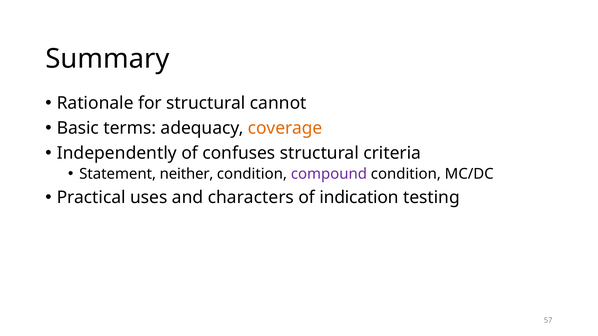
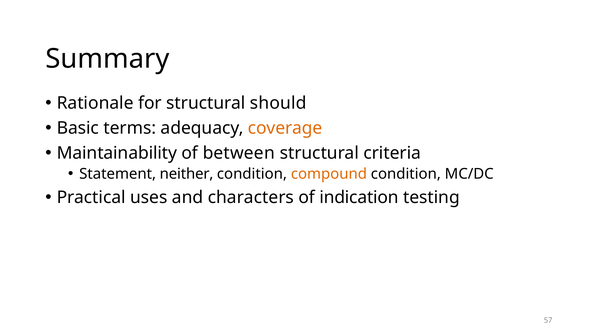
cannot: cannot -> should (278, 103)
Independently: Independently -> Maintainability (117, 153)
confuses: confuses -> between (239, 153)
compound colour: purple -> orange (329, 174)
